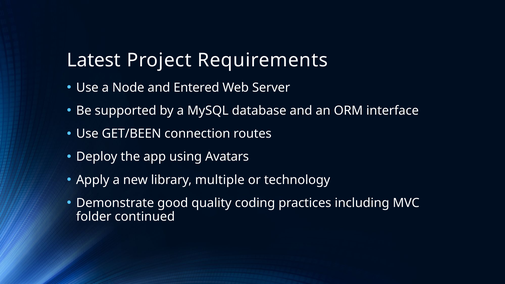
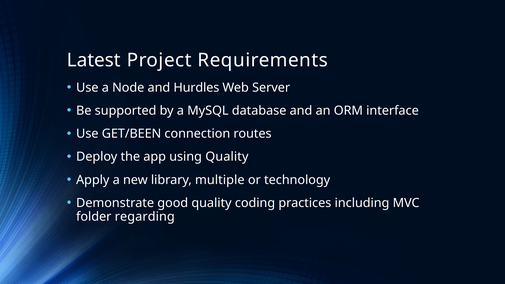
Entered: Entered -> Hurdles (196, 88)
using Avatars: Avatars -> Quality (227, 157)
continued: continued -> regarding (145, 217)
